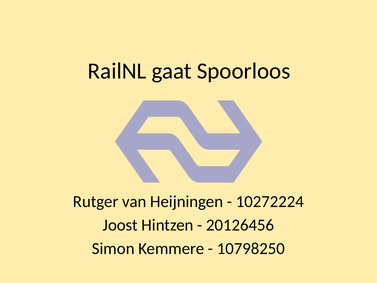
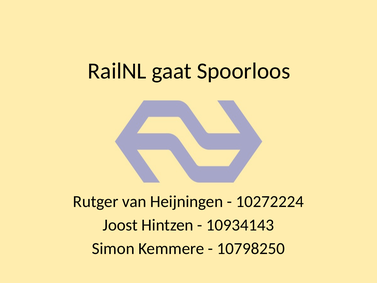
20126456: 20126456 -> 10934143 (240, 225)
